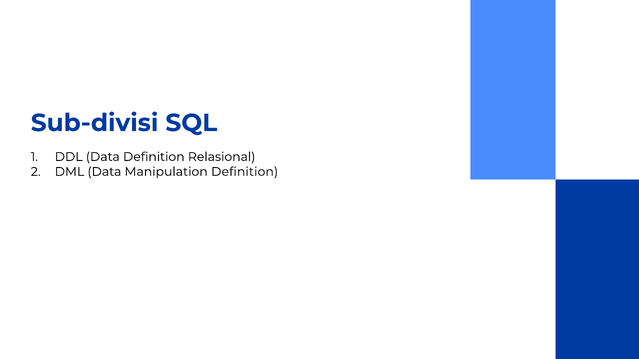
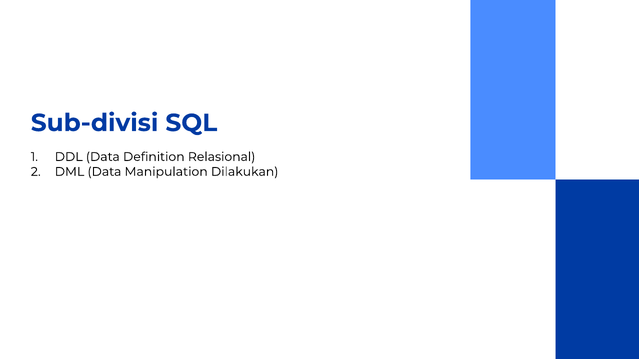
Manipulation Definition: Definition -> Dilakukan (245, 172)
